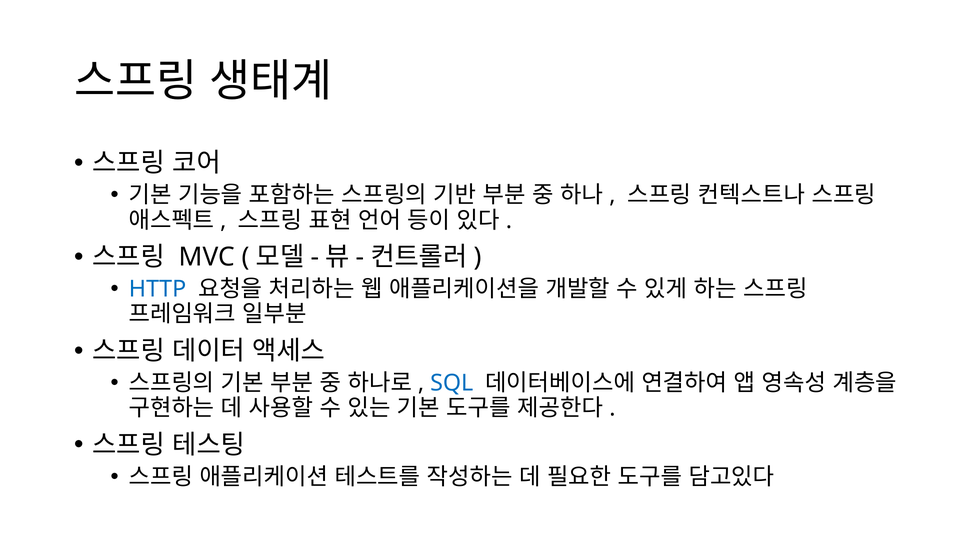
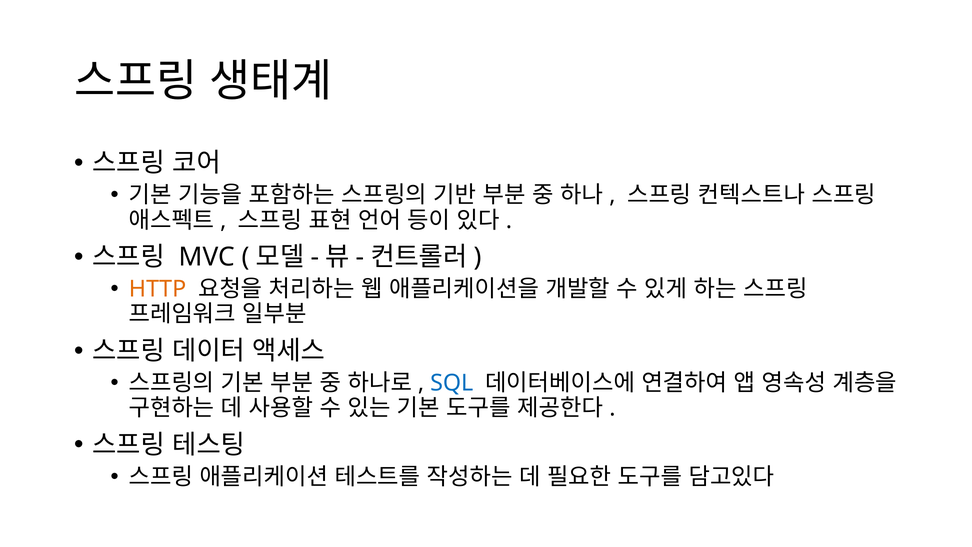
HTTP colour: blue -> orange (158, 289)
